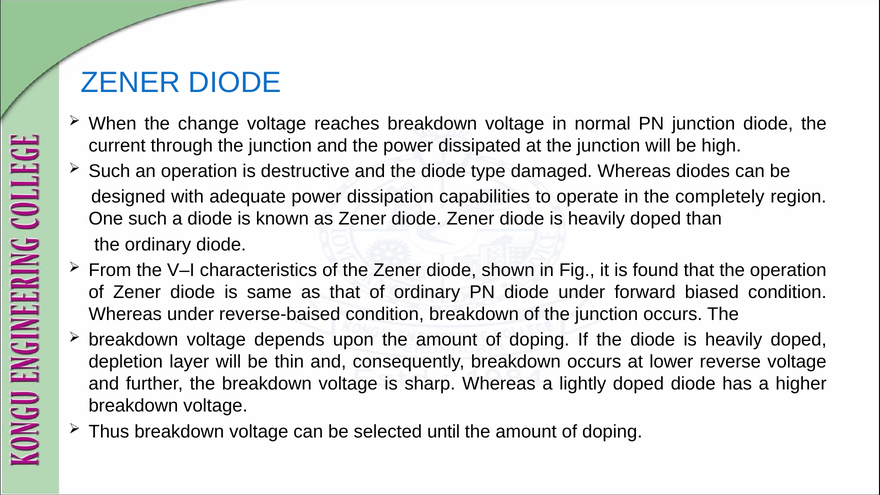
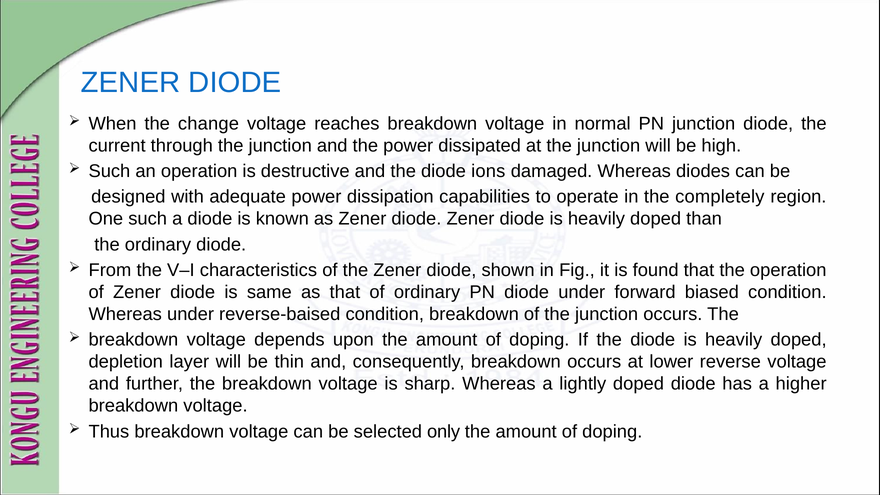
type: type -> ions (488, 171)
until: until -> only (444, 432)
